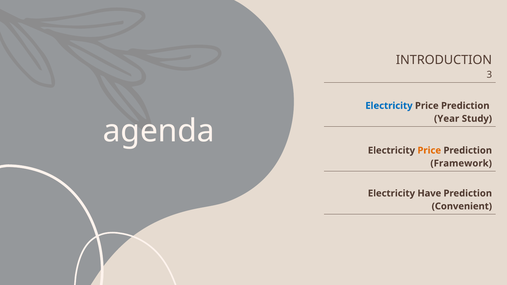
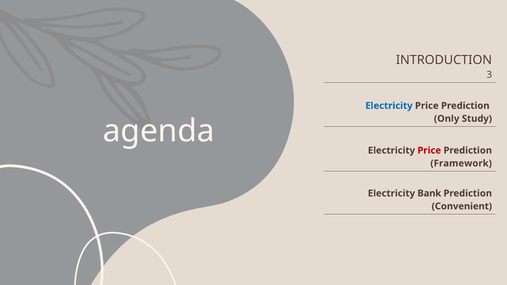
Year: Year -> Only (447, 119)
Price colour: orange -> red (429, 151)
Have: Have -> Bank (429, 193)
